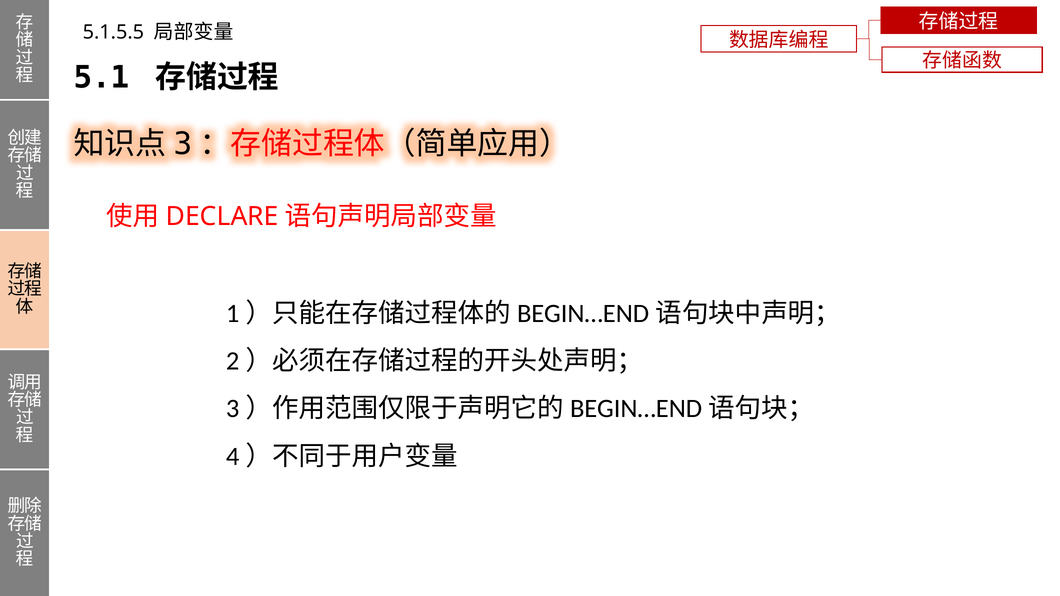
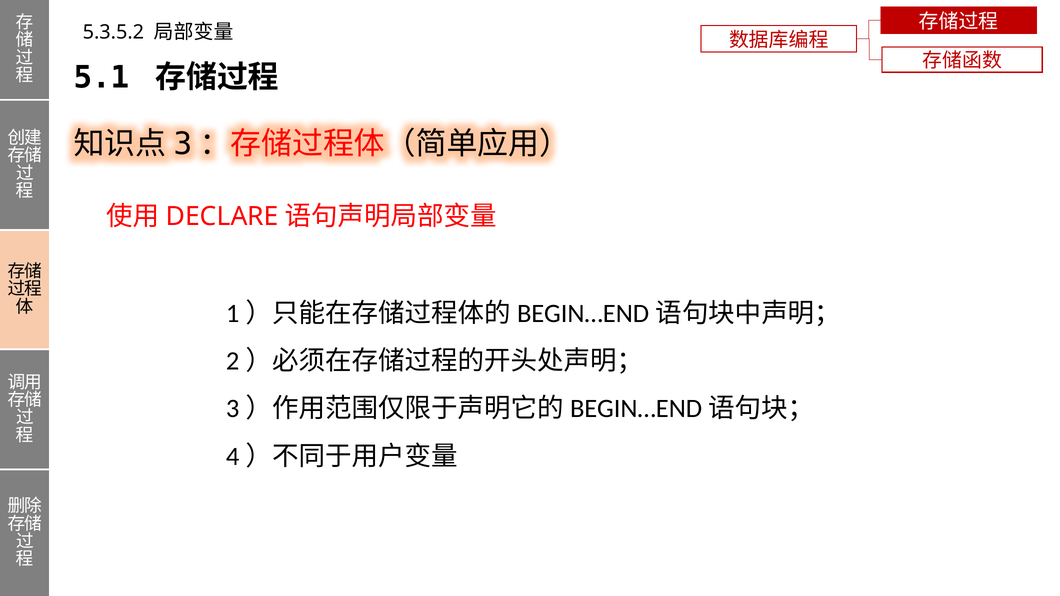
5.1.5.5: 5.1.5.5 -> 5.3.5.2 (113, 32)
